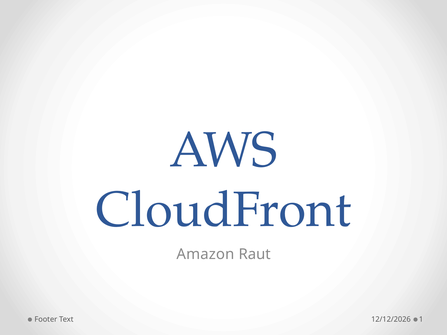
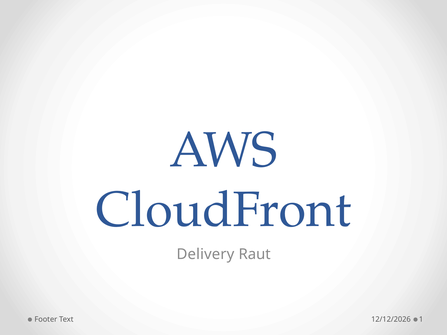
Amazon: Amazon -> Delivery (205, 254)
